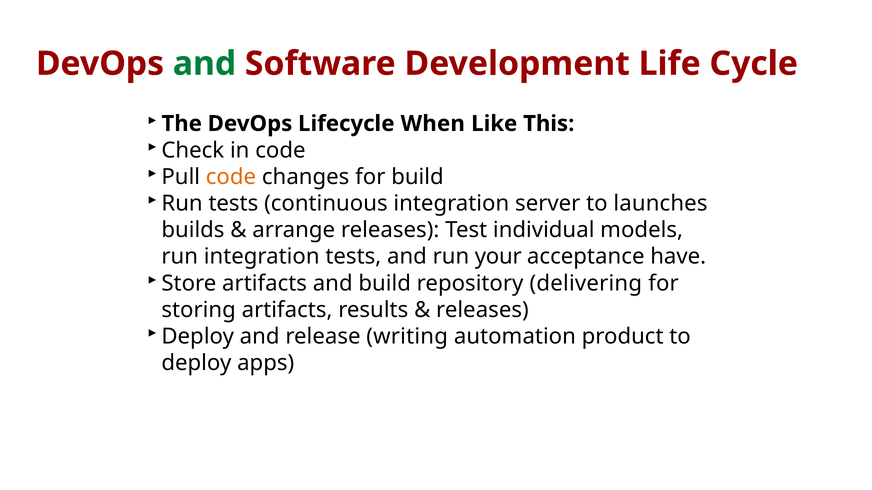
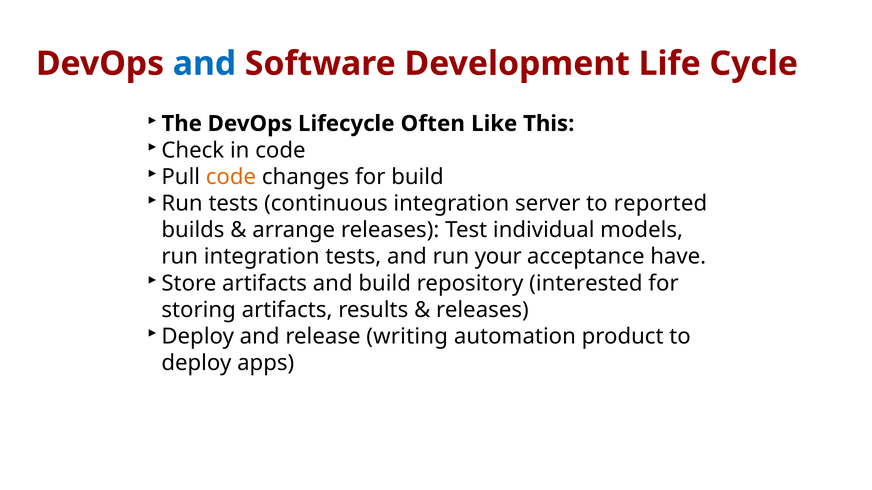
and colour: green -> blue (204, 64)
When: When -> Often (433, 124)
launches: launches -> reported (660, 204)
delivering: delivering -> interested (586, 284)
